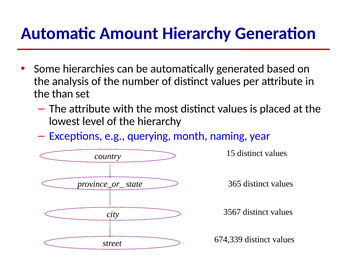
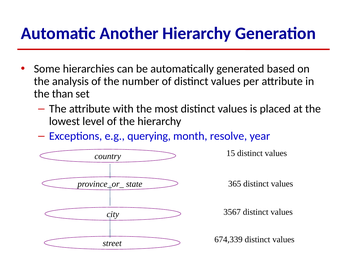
Amount: Amount -> Another (129, 33)
naming: naming -> resolve (229, 136)
